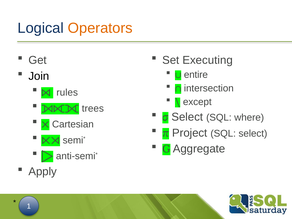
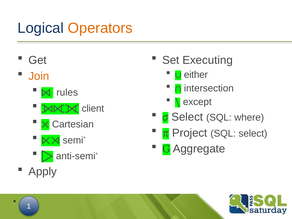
Join colour: black -> orange (39, 76)
entire: entire -> either (196, 75)
trees: trees -> client (93, 108)
